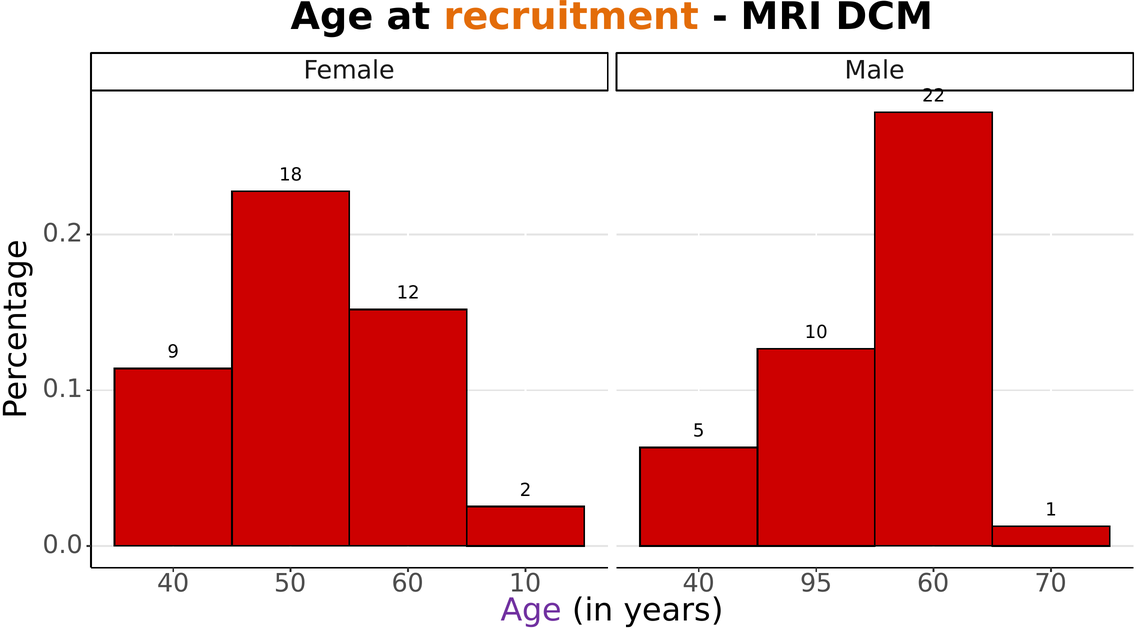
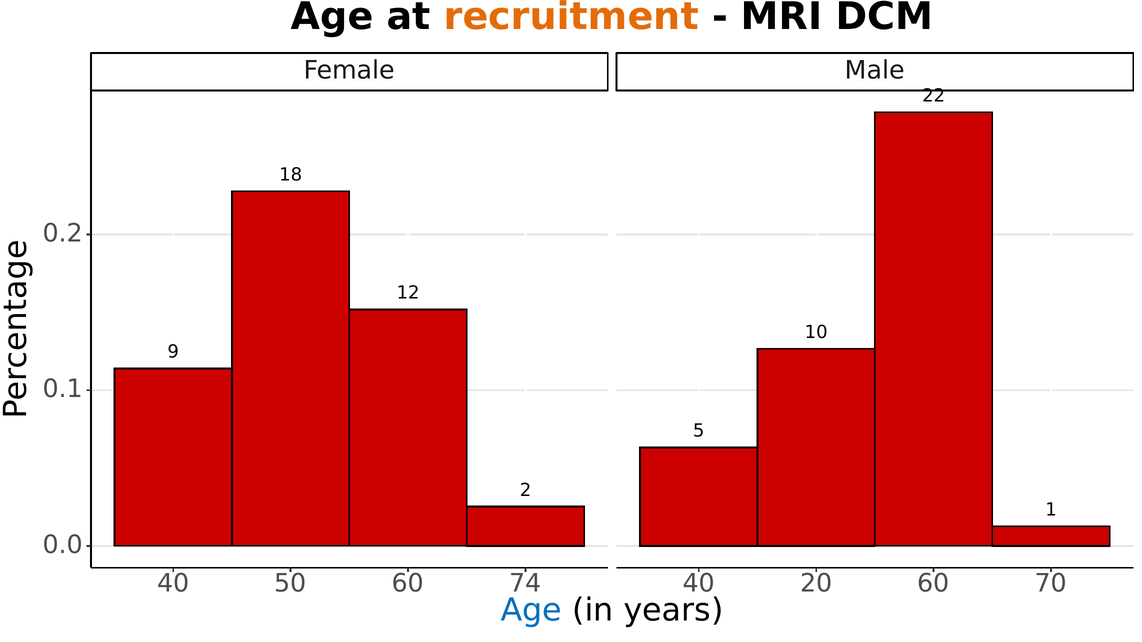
60 10: 10 -> 74 (525, 584)
95: 95 -> 20 (816, 584)
Age colour: purple -> blue (531, 611)
